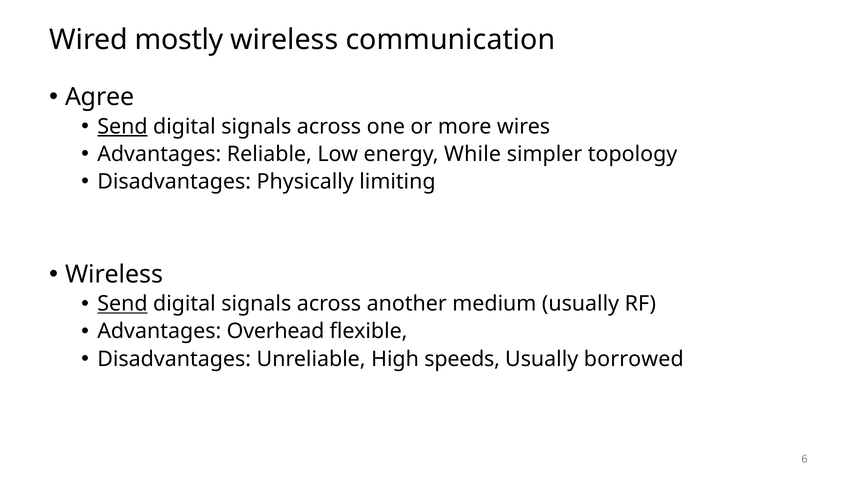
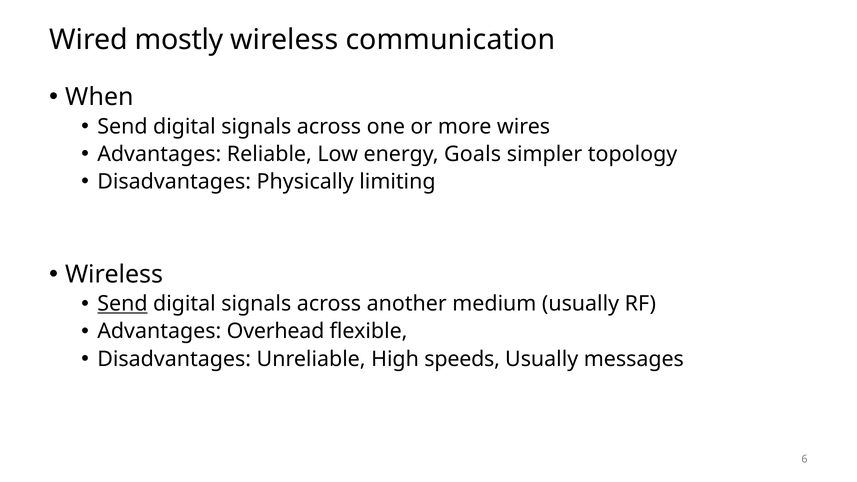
Agree: Agree -> When (100, 97)
Send underline: present -> none (122, 126)
While: While -> Goals (473, 154)
borrowed: borrowed -> messages (634, 359)
